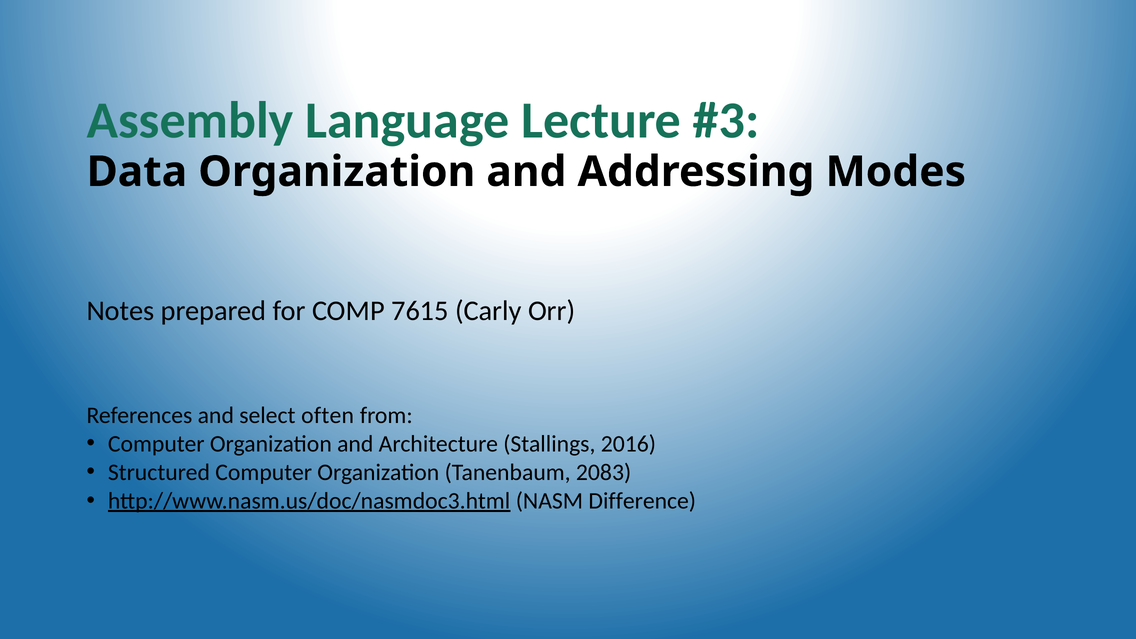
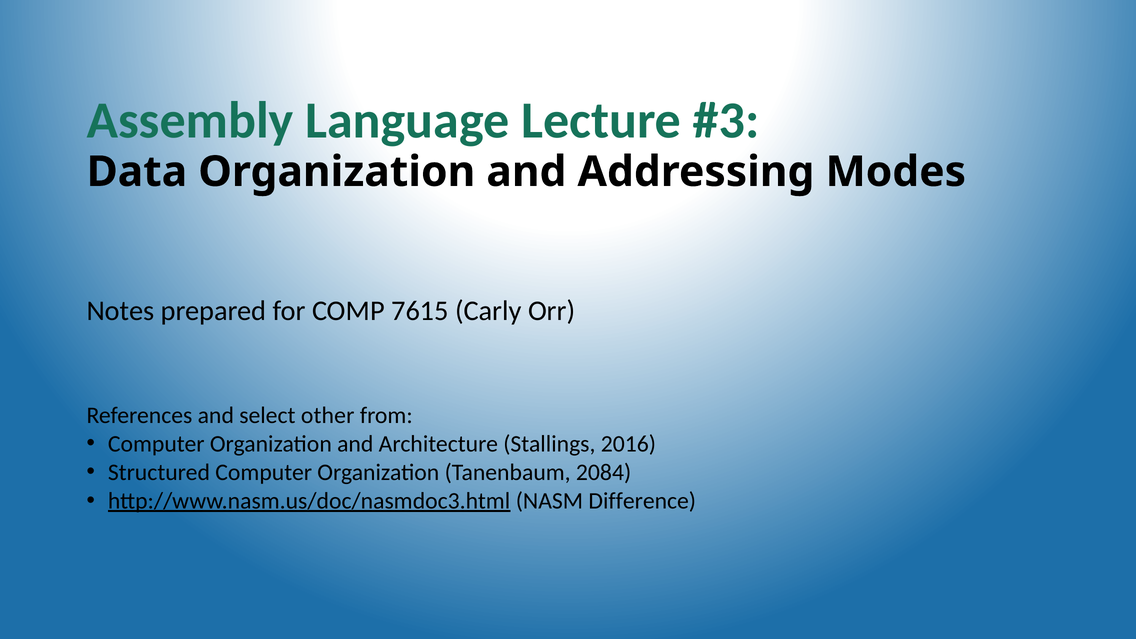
often: often -> other (328, 416)
2083: 2083 -> 2084 (604, 472)
